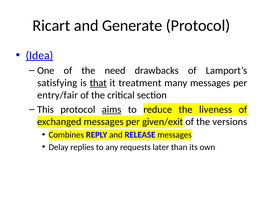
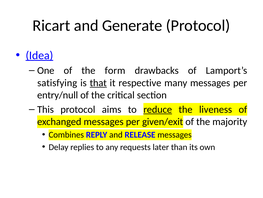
need: need -> form (115, 70)
treatment: treatment -> respective (140, 83)
entry/fair: entry/fair -> entry/null (58, 95)
aims underline: present -> none (112, 109)
reduce underline: none -> present (158, 109)
versions: versions -> majority (230, 121)
